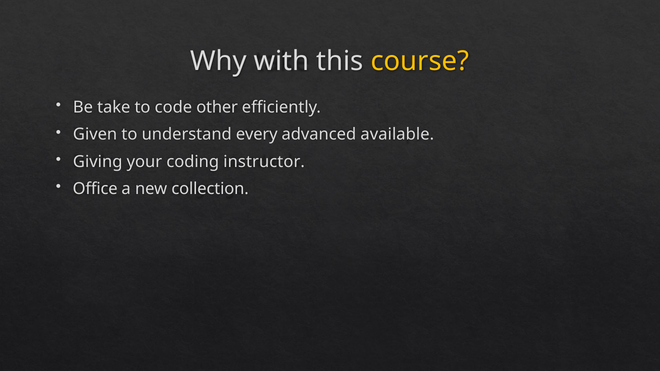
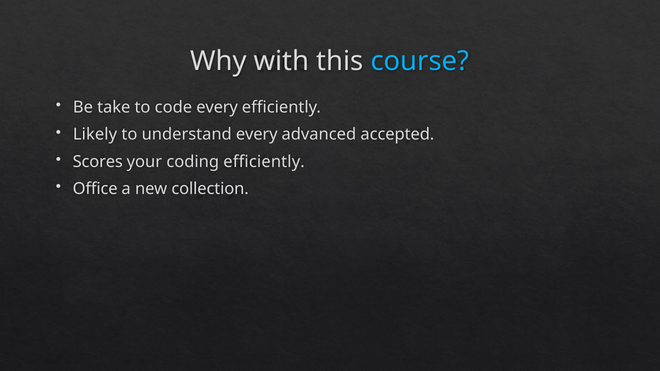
course colour: yellow -> light blue (420, 61)
code other: other -> every (217, 107)
Given: Given -> Likely (95, 135)
available: available -> accepted (397, 135)
Giving: Giving -> Scores (98, 162)
coding instructor: instructor -> efficiently (264, 162)
